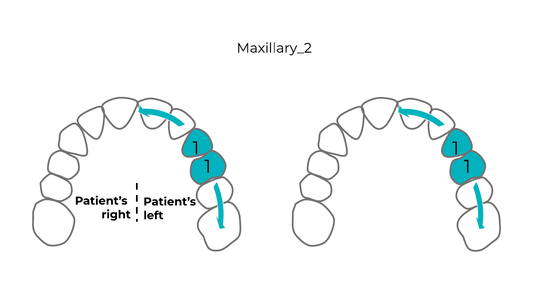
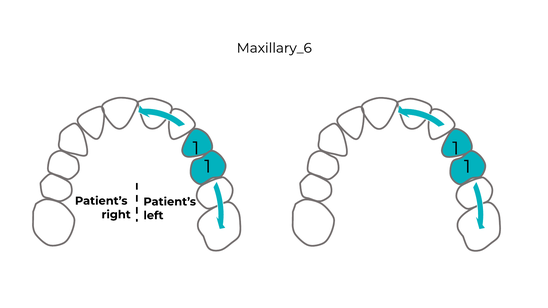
Maxillary_2: Maxillary_2 -> Maxillary_6 (274, 48)
